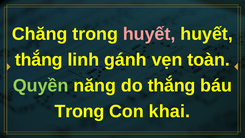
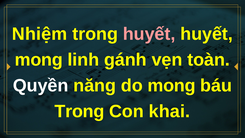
Chăng: Chăng -> Nhiệm (40, 34)
thắng: thắng -> mong (39, 60)
Quyền colour: light green -> white (41, 85)
do thắng: thắng -> mong (172, 85)
